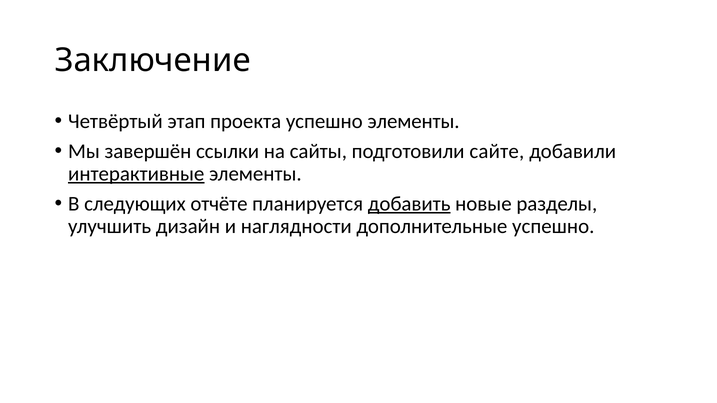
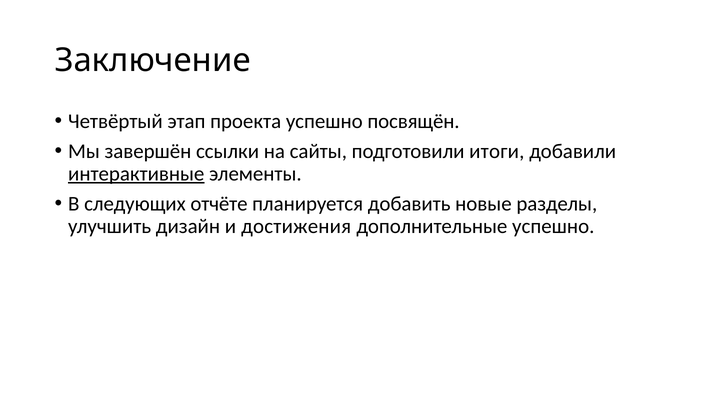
успешно элементы: элементы -> посвящён (414, 121)
сайте: сайте -> итоги (497, 151)
добавить underline: present -> none (409, 204)
наглядности: наглядности -> достижения (296, 227)
